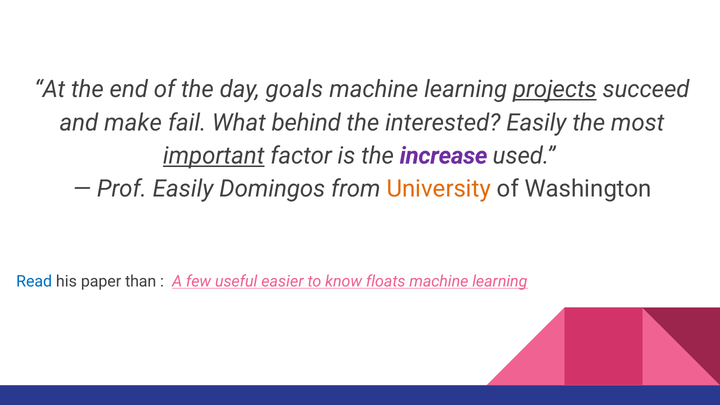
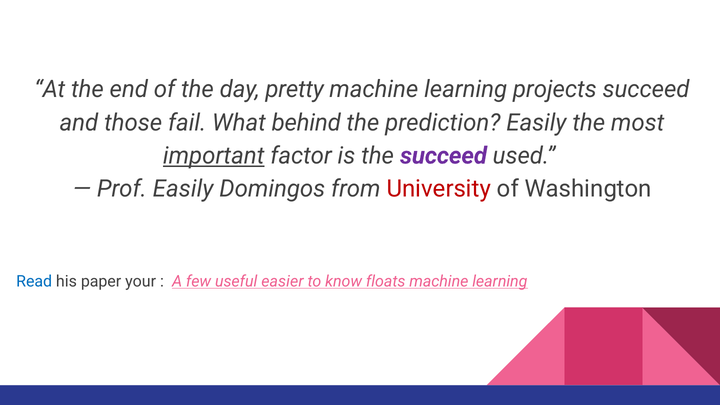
goals: goals -> pretty (295, 90)
projects underline: present -> none (555, 90)
make: make -> those (133, 123)
interested: interested -> prediction (443, 123)
the increase: increase -> succeed (443, 156)
University colour: orange -> red (439, 189)
than: than -> your (141, 281)
